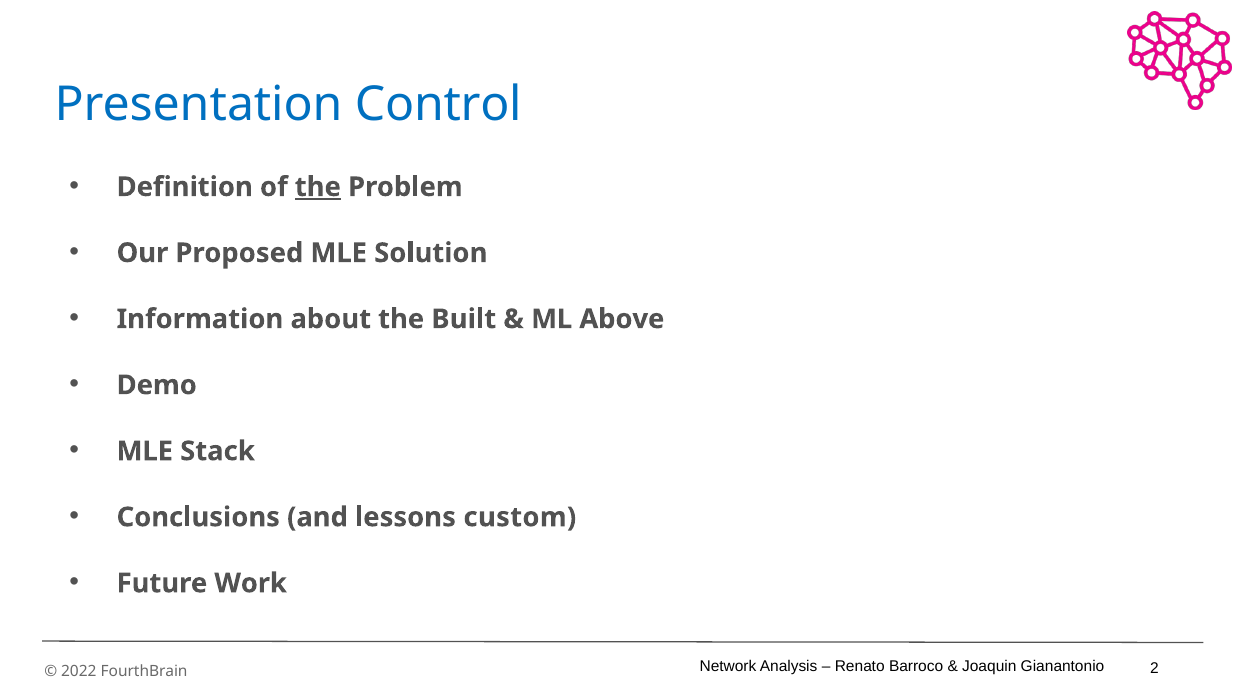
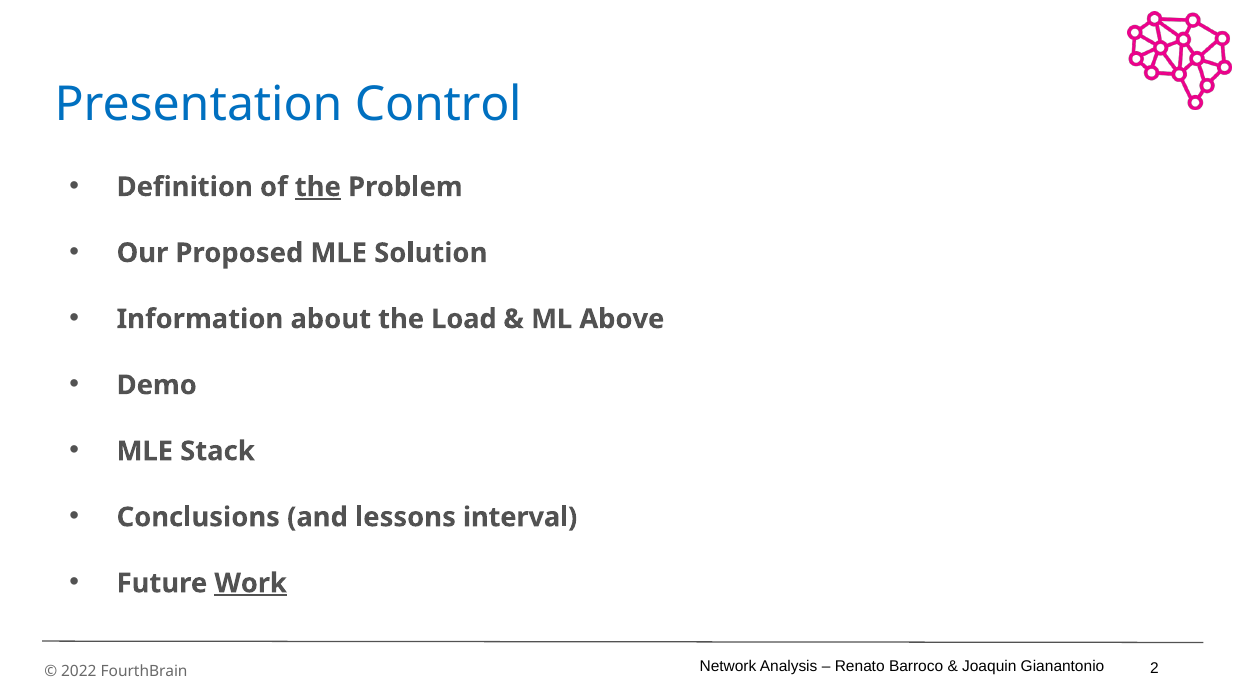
Built: Built -> Load (464, 319)
custom: custom -> interval (520, 517)
Work underline: none -> present (251, 583)
